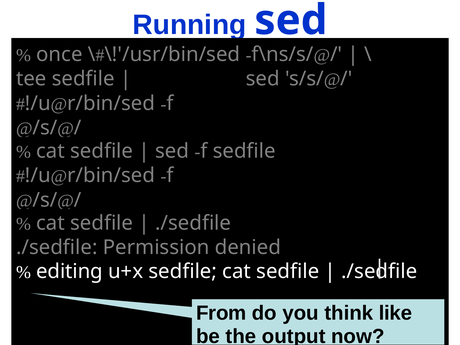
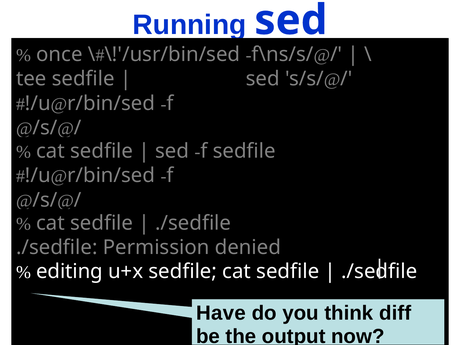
From: From -> Have (221, 313)
like: like -> diff (395, 313)
